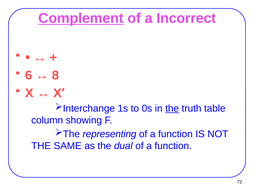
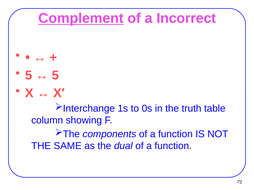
6: 6 -> 5 (29, 76)
8: 8 -> 5 (56, 76)
the underline: present -> none (172, 109)
representing: representing -> components (109, 134)
